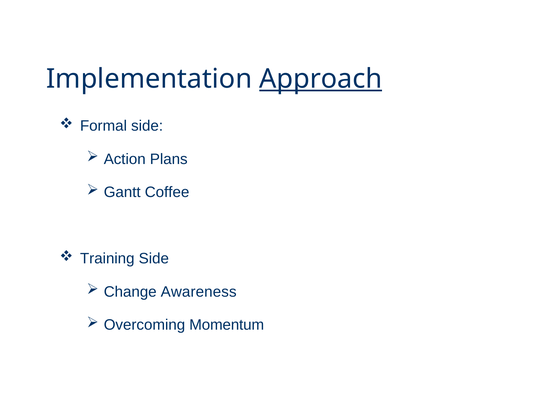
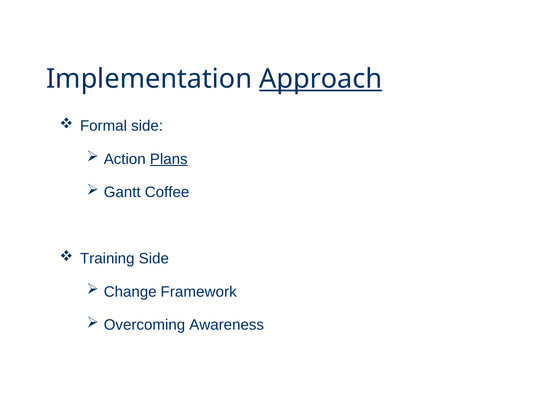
Plans underline: none -> present (169, 159)
Awareness: Awareness -> Framework (199, 292)
Momentum: Momentum -> Awareness (227, 325)
